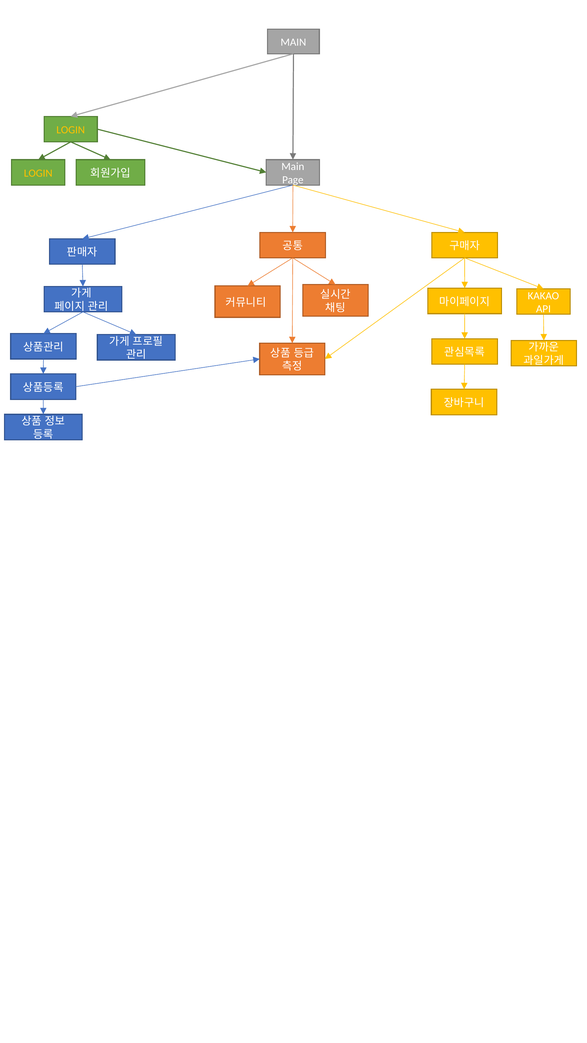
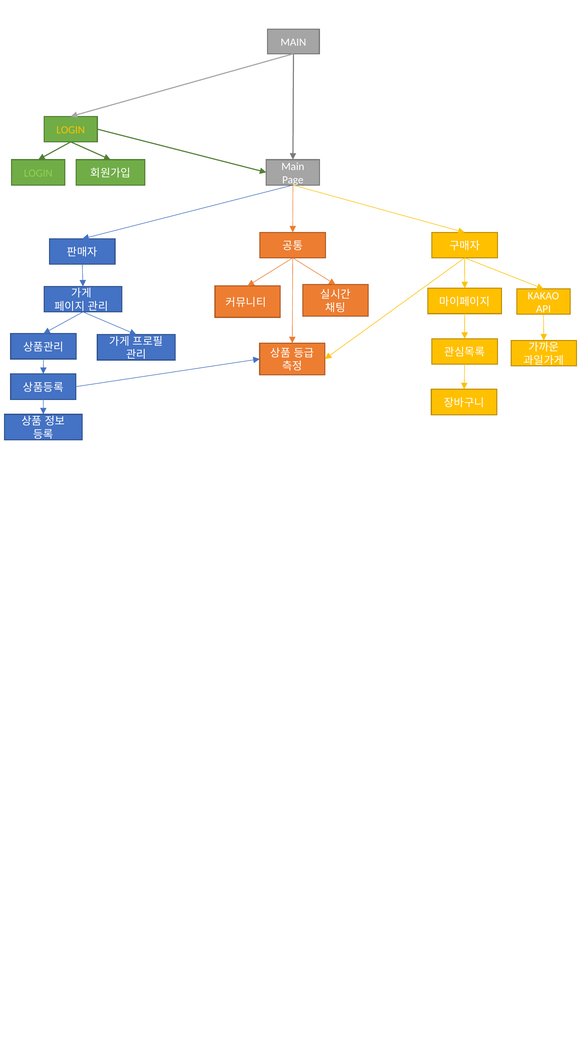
LOGIN colour: yellow -> light green (38, 173)
